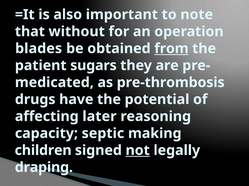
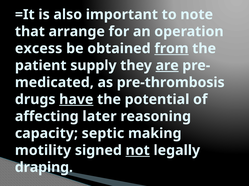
without: without -> arrange (77, 32)
blades: blades -> excess (39, 49)
sugars: sugars -> supply (93, 66)
are underline: none -> present (167, 66)
have underline: none -> present (76, 100)
children: children -> motility (43, 151)
